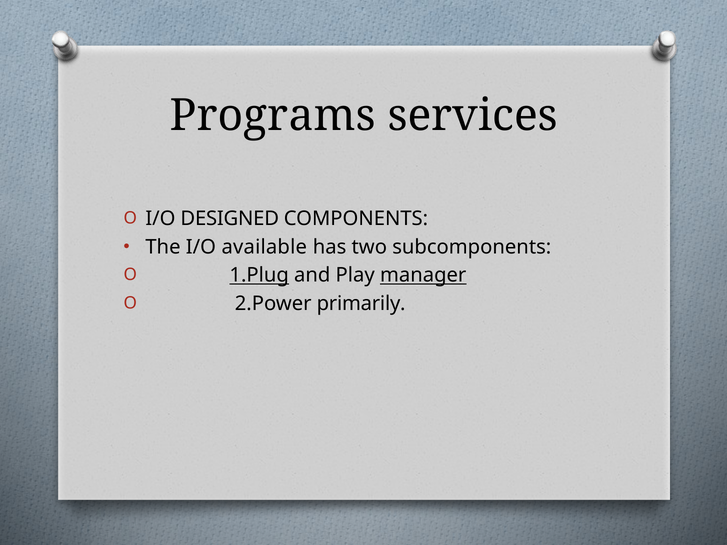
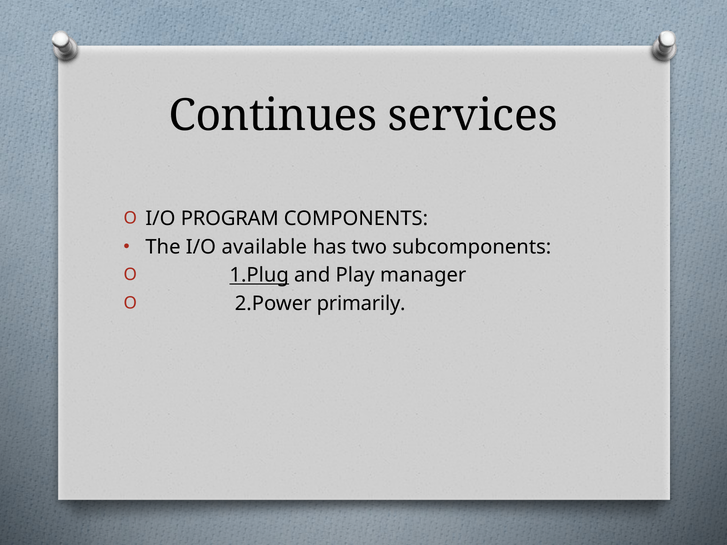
Programs: Programs -> Continues (273, 116)
DESIGNED: DESIGNED -> PROGRAM (230, 219)
manager underline: present -> none (423, 275)
